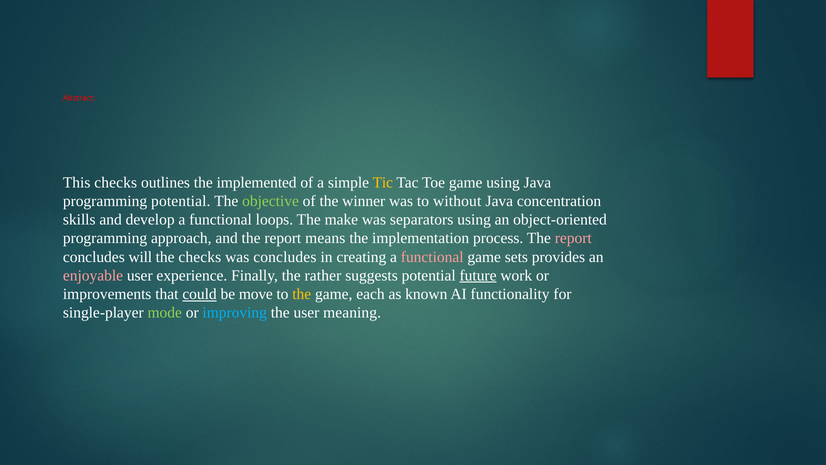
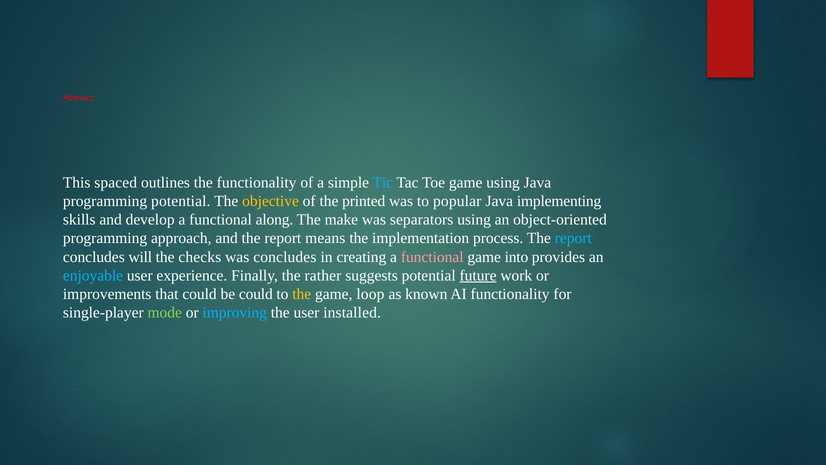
This checks: checks -> spaced (116, 182)
the implemented: implemented -> functionality (257, 182)
Tic colour: yellow -> light blue (383, 182)
objective colour: light green -> yellow (271, 201)
winner: winner -> printed (364, 201)
without: without -> popular (457, 201)
concentration: concentration -> implementing (559, 201)
loops: loops -> along (275, 220)
report colour: pink -> light blue (573, 238)
sets: sets -> into (516, 257)
enjoyable colour: pink -> light blue (93, 275)
could underline: present -> none (200, 294)
be move: move -> could (256, 294)
each: each -> loop (370, 294)
meaning: meaning -> installed (352, 312)
